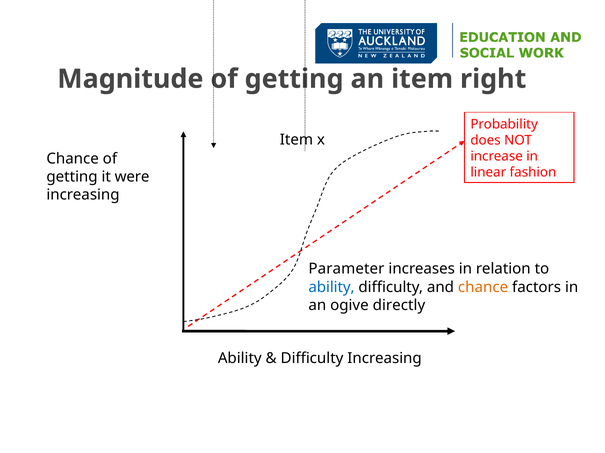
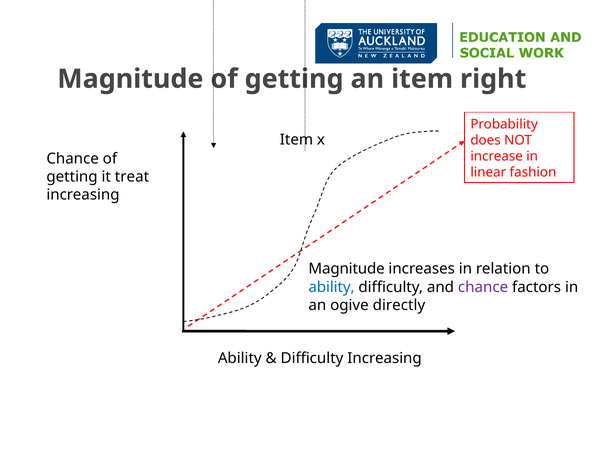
were: were -> treat (132, 177)
Parameter: Parameter -> Magnitude (347, 269)
chance colour: orange -> purple (483, 288)
